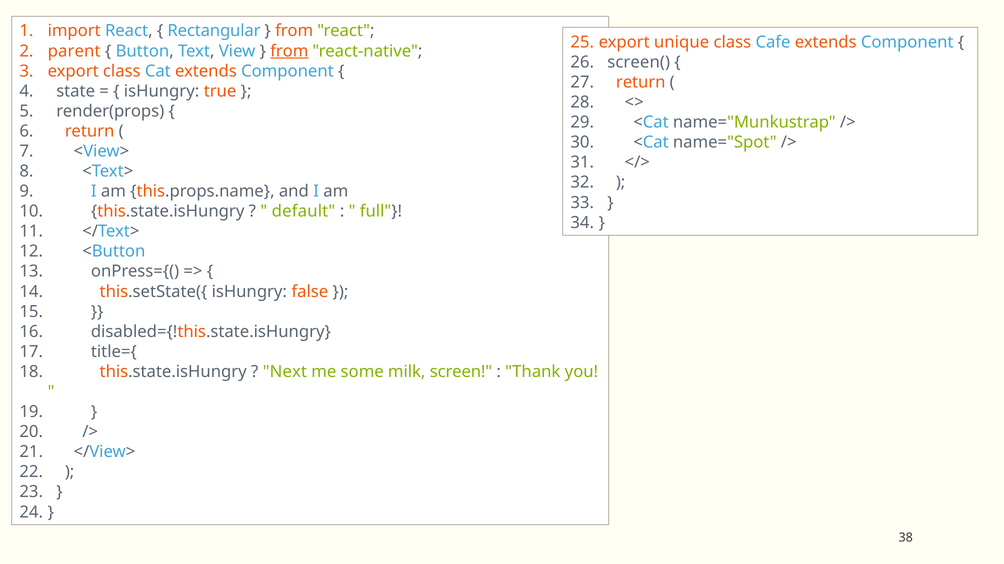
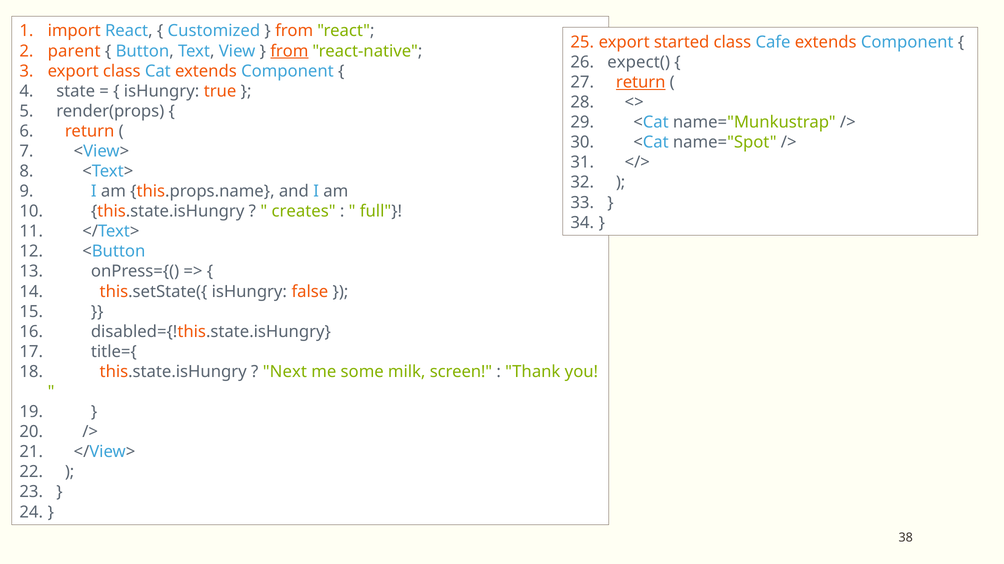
Rectangular: Rectangular -> Customized (214, 31)
unique: unique -> started (682, 42)
screen(: screen( -> expect( (639, 62)
return underline: none -> present (641, 82)
default: default -> creates (304, 212)
